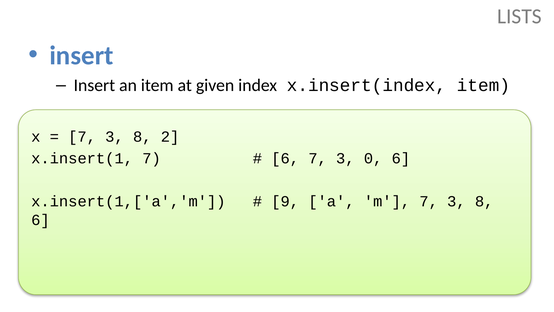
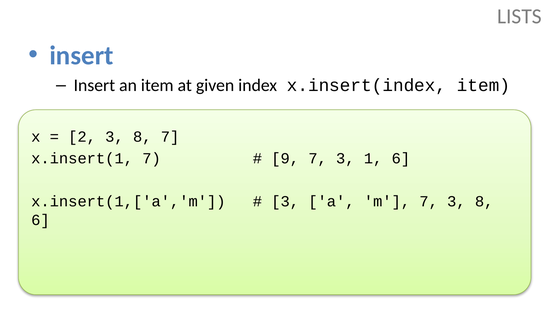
7: 7 -> 2 (82, 137)
8 2: 2 -> 7 (170, 137)
6: 6 -> 9 (285, 158)
0: 0 -> 1 (373, 158)
9: 9 -> 3 (285, 201)
